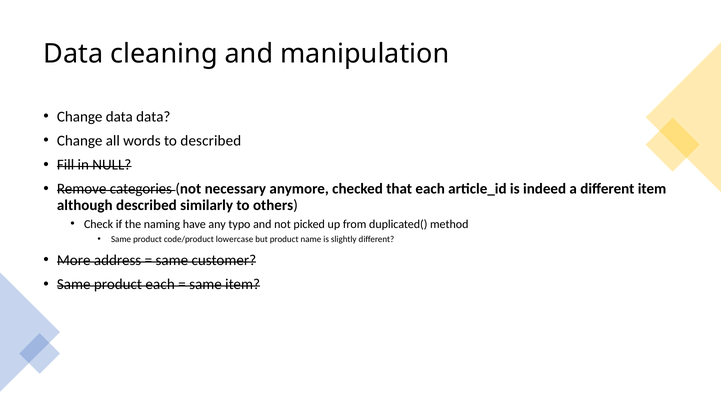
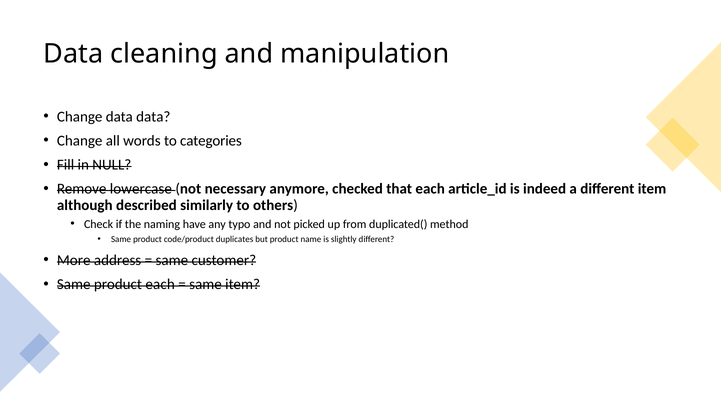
to described: described -> categories (211, 141)
categories: categories -> lowercase (141, 189)
lowercase: lowercase -> duplicates (235, 239)
